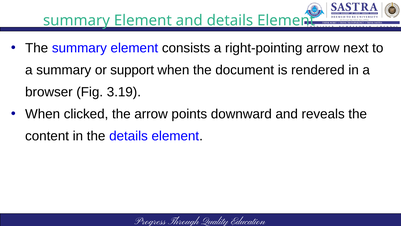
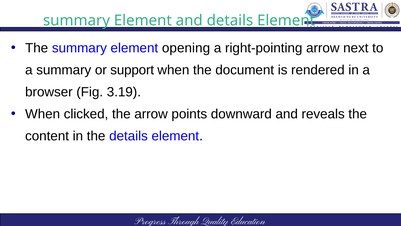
consists: consists -> opening (186, 48)
